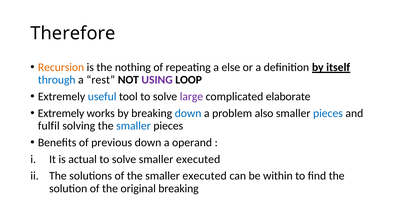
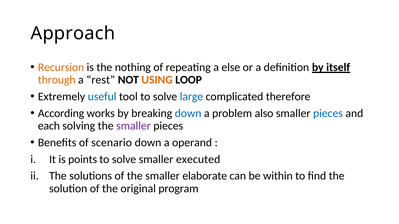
Therefore: Therefore -> Approach (73, 34)
through colour: blue -> orange (57, 80)
USING colour: purple -> orange (157, 80)
large colour: purple -> blue (191, 97)
elaborate: elaborate -> therefore (288, 97)
Extremely: Extremely -> According (61, 113)
fulfil: fulfil -> each (49, 126)
smaller colour: blue -> purple (133, 126)
previous: previous -> scenario (112, 143)
actual: actual -> points (83, 160)
the smaller executed: executed -> elaborate (205, 176)
original breaking: breaking -> program (178, 189)
